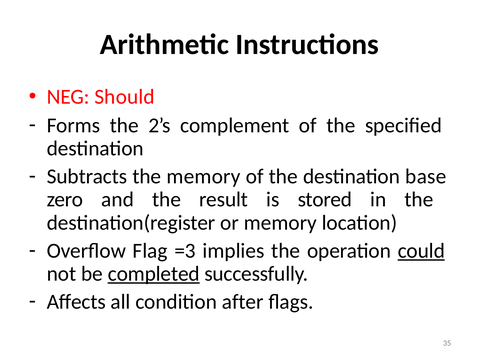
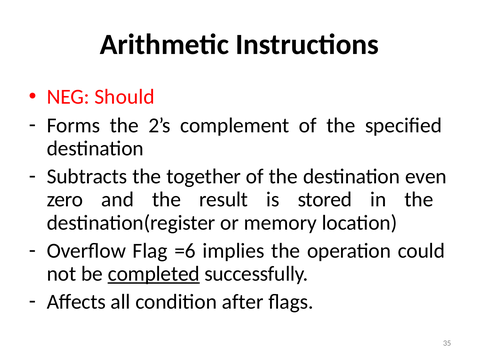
the memory: memory -> together (204, 177)
base: base -> even (426, 177)
=3: =3 -> =6 (185, 251)
could underline: present -> none (421, 251)
